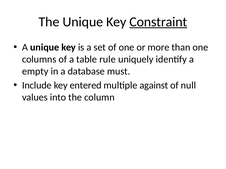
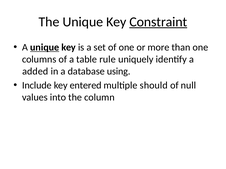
unique underline: none -> present (45, 47)
empty: empty -> added (35, 72)
must: must -> using (119, 72)
against: against -> should (154, 86)
